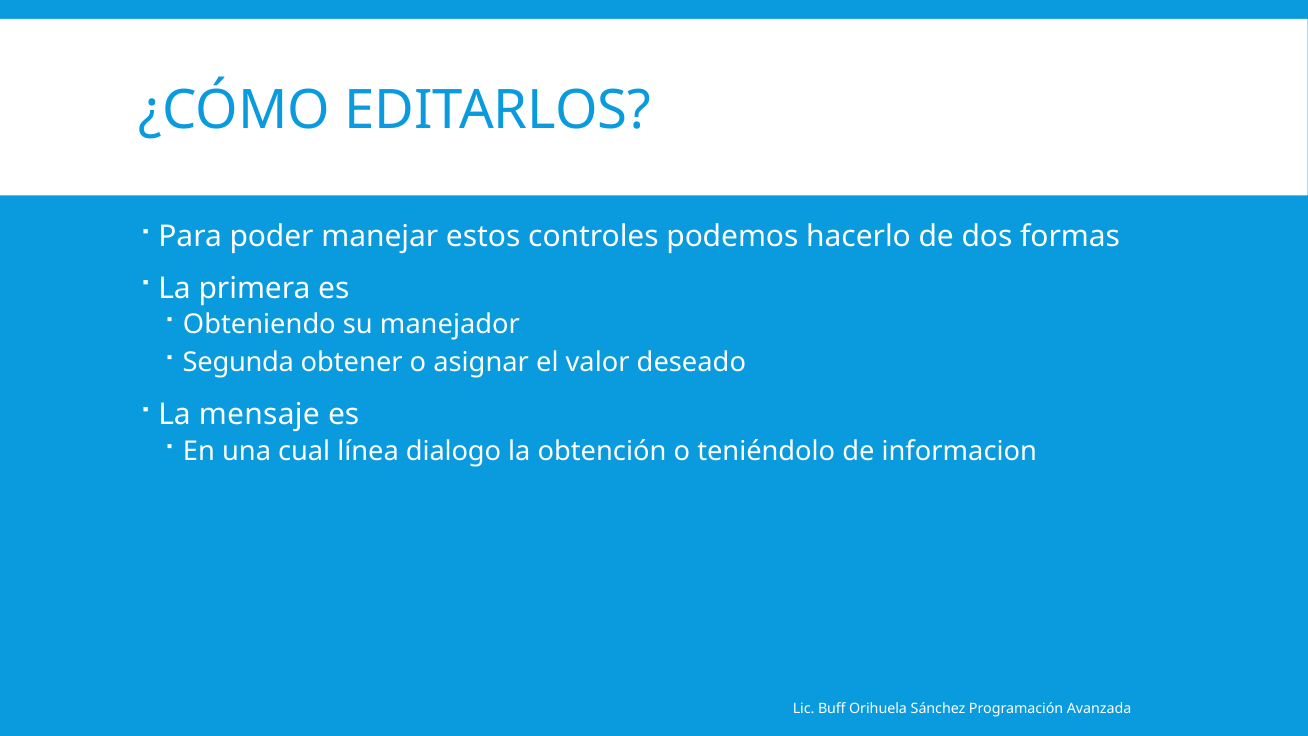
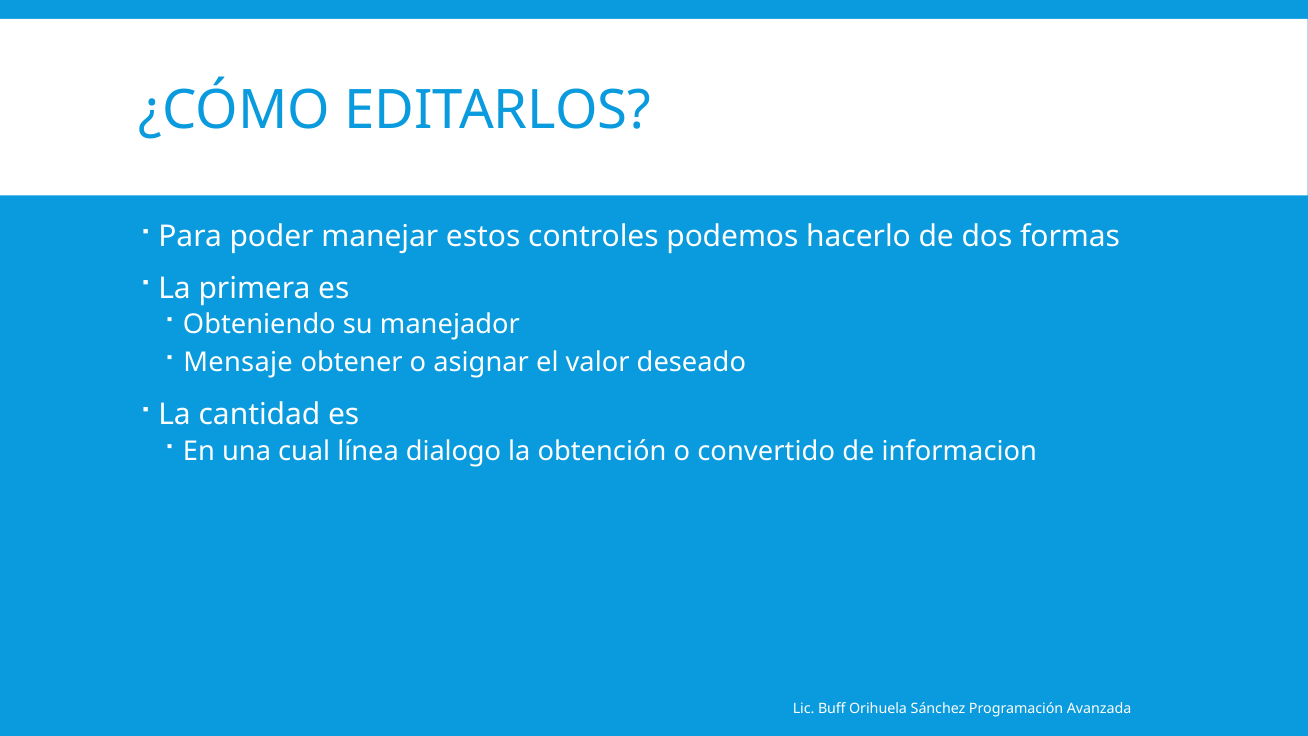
Segunda: Segunda -> Mensaje (238, 362)
mensaje: mensaje -> cantidad (259, 415)
teniéndolo: teniéndolo -> convertido (766, 451)
